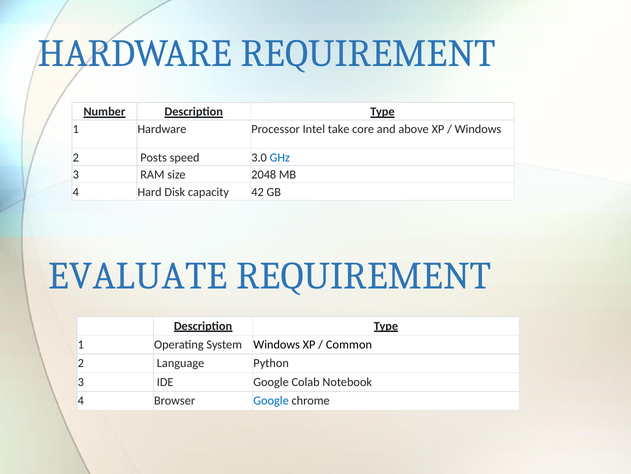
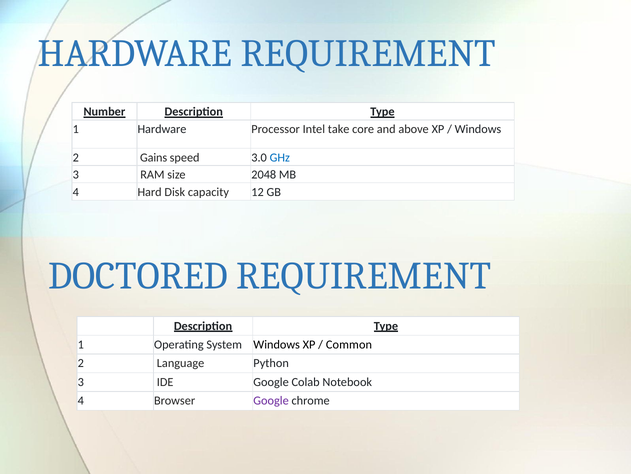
Posts: Posts -> Gains (154, 157)
42: 42 -> 12 (258, 192)
EVALUATE: EVALUATE -> DOCTORED (138, 275)
Google colour: blue -> purple (271, 400)
